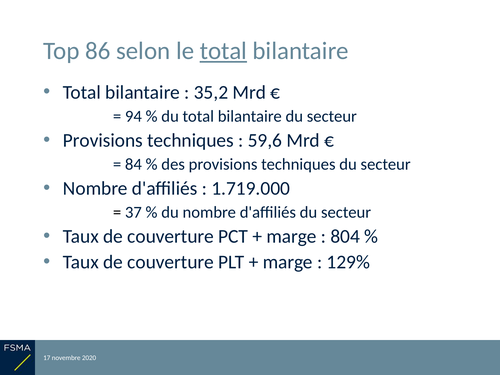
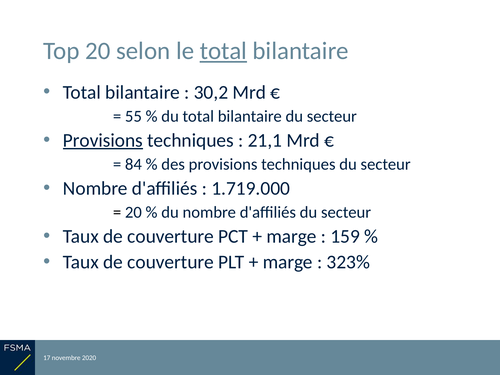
Top 86: 86 -> 20 (98, 51)
35,2: 35,2 -> 30,2 (211, 92)
94: 94 -> 55 (133, 116)
Provisions underline: none -> present (103, 140)
59,6: 59,6 -> 21,1 (265, 140)
37: 37 -> 20 (133, 212)
804: 804 -> 159 (345, 236)
129%: 129% -> 323% (348, 262)
